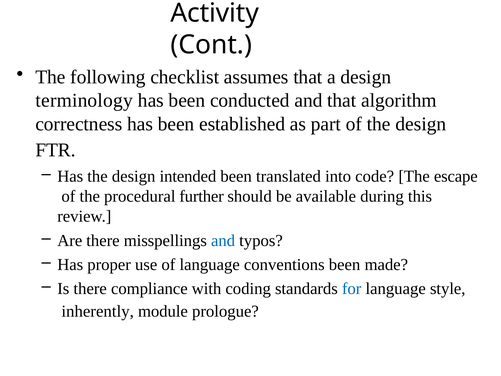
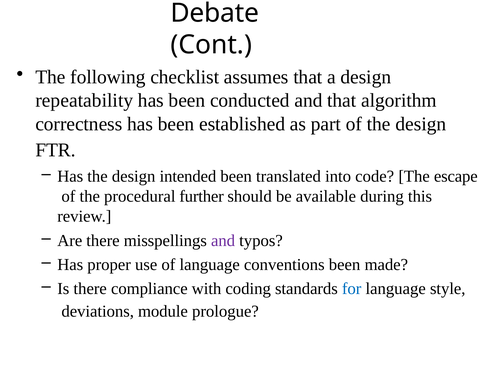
Activity: Activity -> Debate (215, 13)
terminology: terminology -> repeatability (84, 100)
and colour: blue -> purple (223, 240)
inherently: inherently -> deviations (98, 311)
